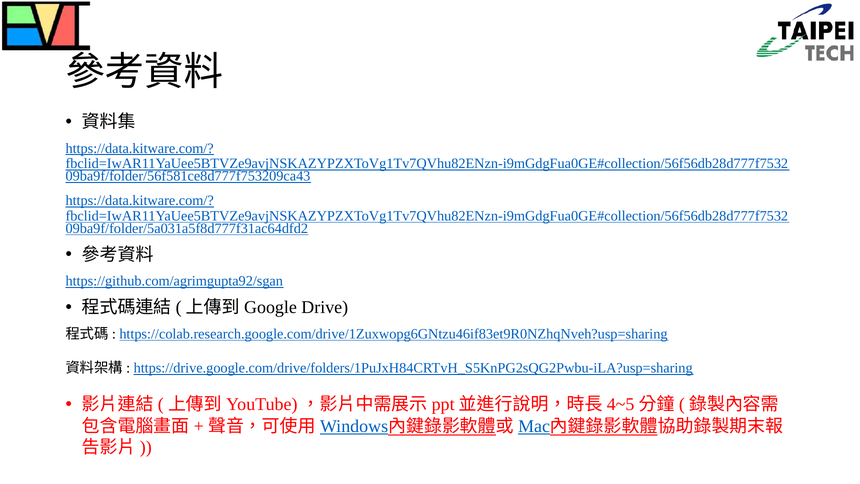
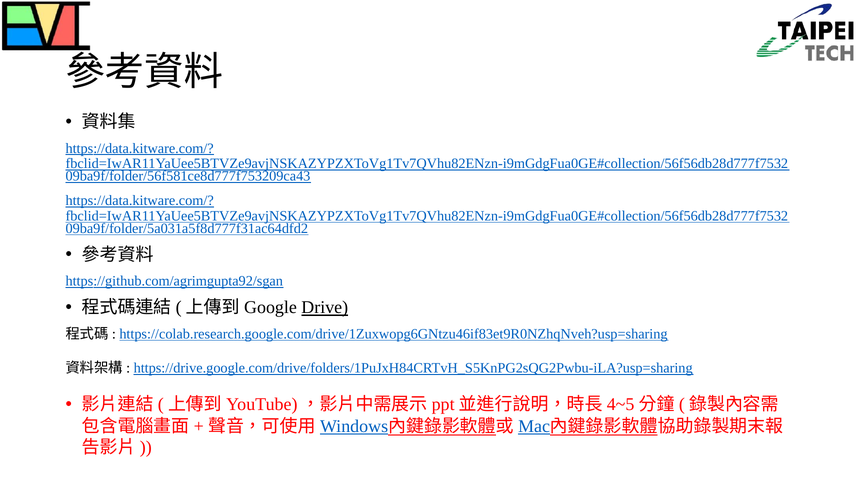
Drive underline: none -> present (325, 307)
